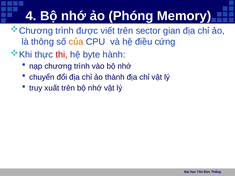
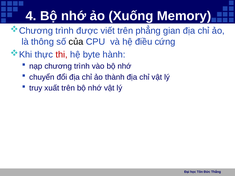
Phóng: Phóng -> Xuống (131, 16)
sector: sector -> phẳng (148, 31)
của colour: orange -> black (76, 42)
